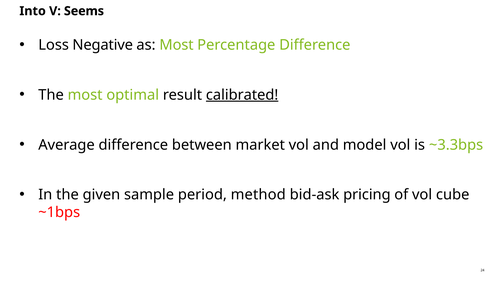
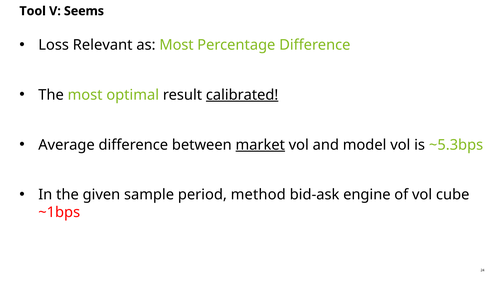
Into: Into -> Tool (33, 11)
Negative: Negative -> Relevant (103, 45)
market underline: none -> present (260, 145)
~3.3bps: ~3.3bps -> ~5.3bps (456, 145)
pricing: pricing -> engine (367, 194)
